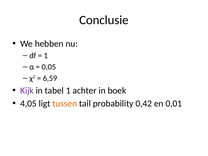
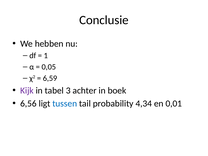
tabel 1: 1 -> 3 (68, 91)
4,05: 4,05 -> 6,56 (28, 104)
tussen colour: orange -> blue (65, 104)
0,42: 0,42 -> 4,34 (144, 104)
